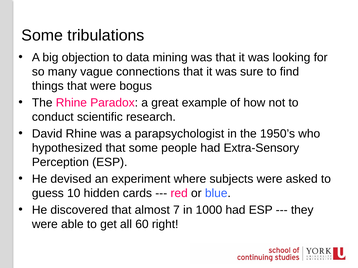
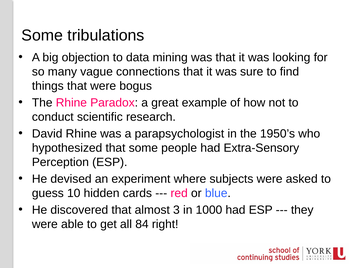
7: 7 -> 3 (176, 210)
60: 60 -> 84 (142, 225)
